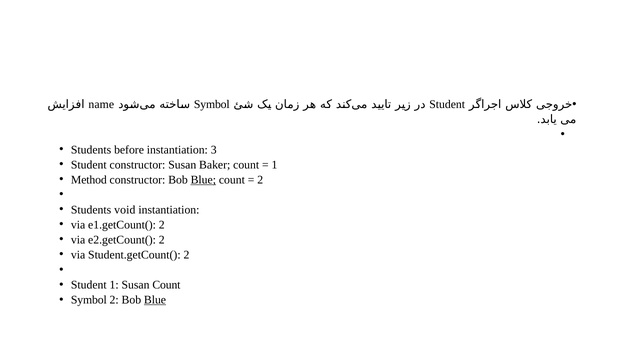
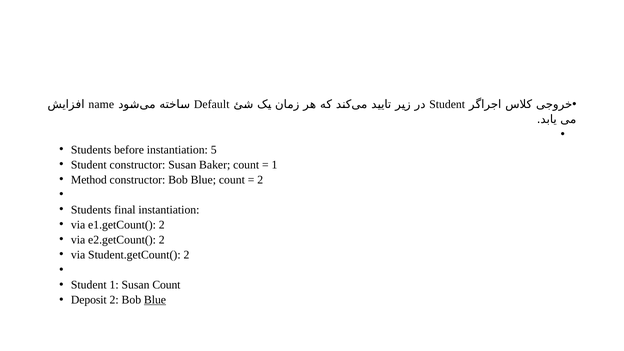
Symbol: Symbol -> Default (212, 105)
3: 3 -> 5 (214, 150)
Blue underline: present -> none (203, 180)
void: void -> final (125, 210)
Symbol: Symbol -> Deposit (89, 300)
